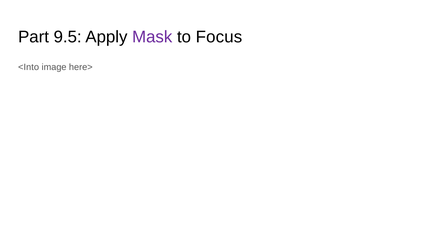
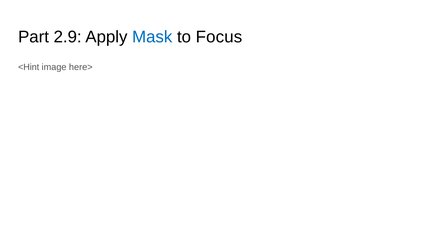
9.5: 9.5 -> 2.9 (68, 37)
Mask colour: purple -> blue (152, 37)
<Into: <Into -> <Hint (29, 67)
